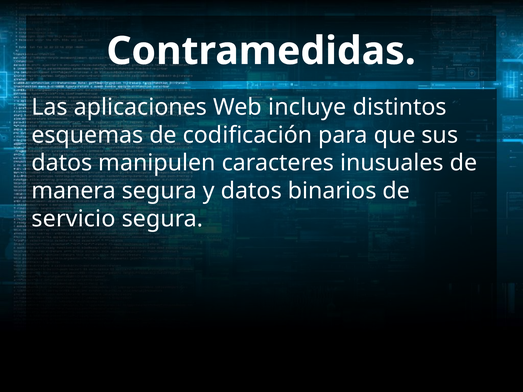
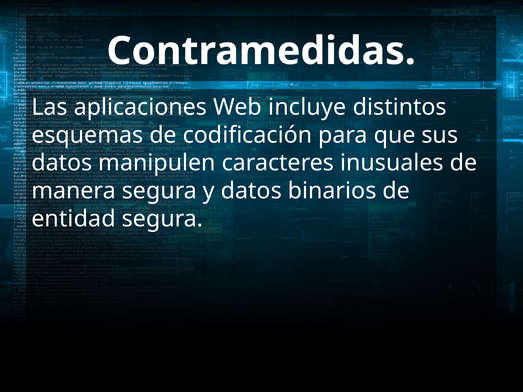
servicio: servicio -> entidad (74, 219)
